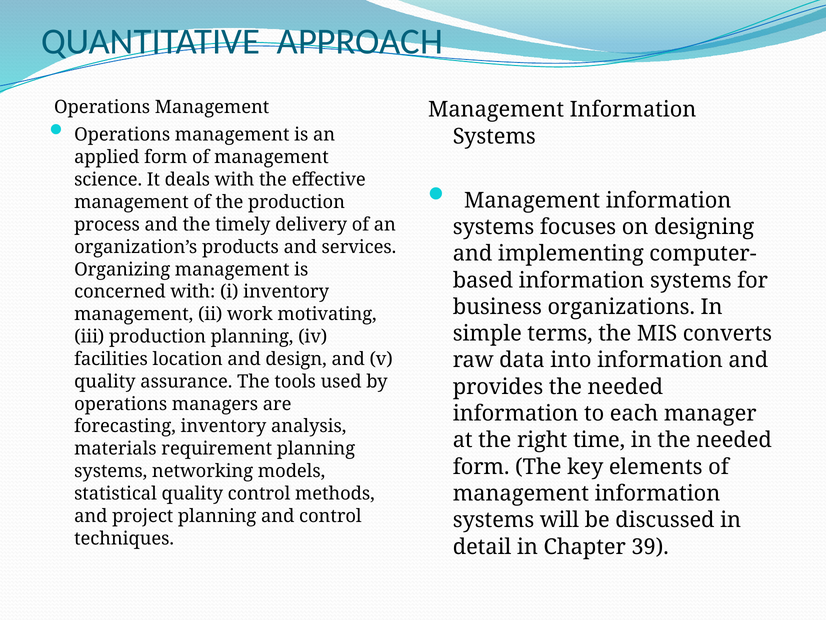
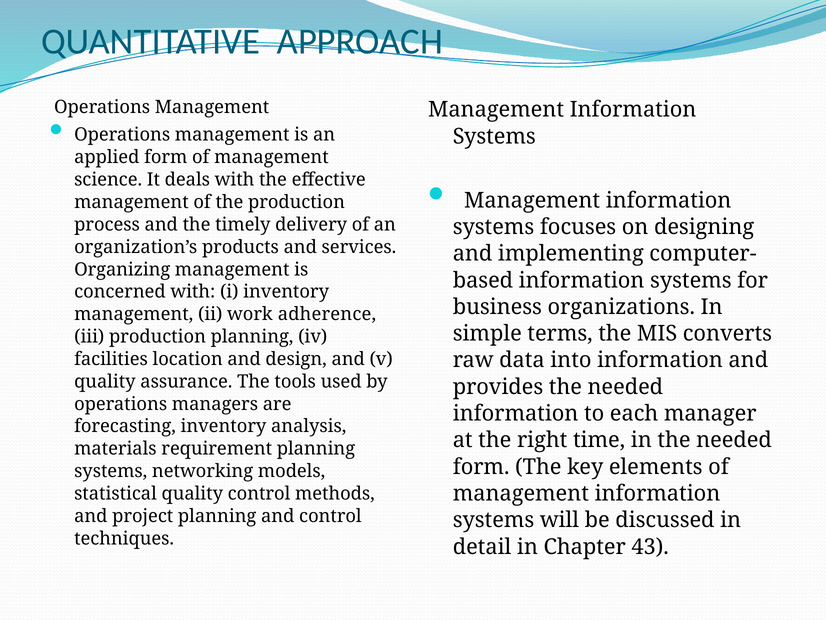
motivating: motivating -> adherence (327, 314)
39: 39 -> 43 (650, 546)
